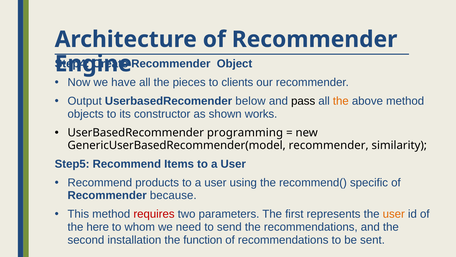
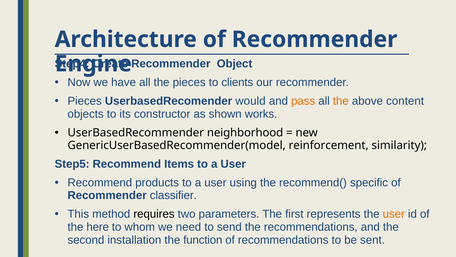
Output: Output -> Pieces (85, 101)
below: below -> would (251, 101)
pass colour: black -> orange (303, 101)
above method: method -> content (405, 101)
programming: programming -> neighborhood (245, 132)
GenericUserBasedRecommender(model recommender: recommender -> reinforcement (329, 145)
because: because -> classifier (173, 195)
requires colour: red -> black (154, 214)
